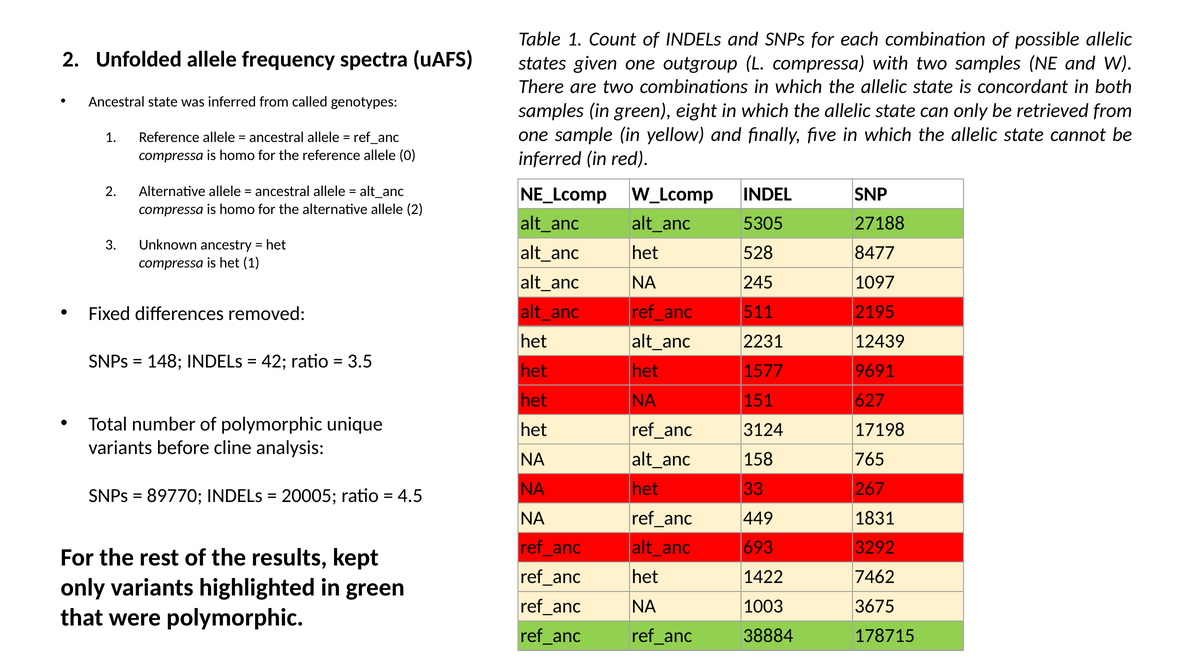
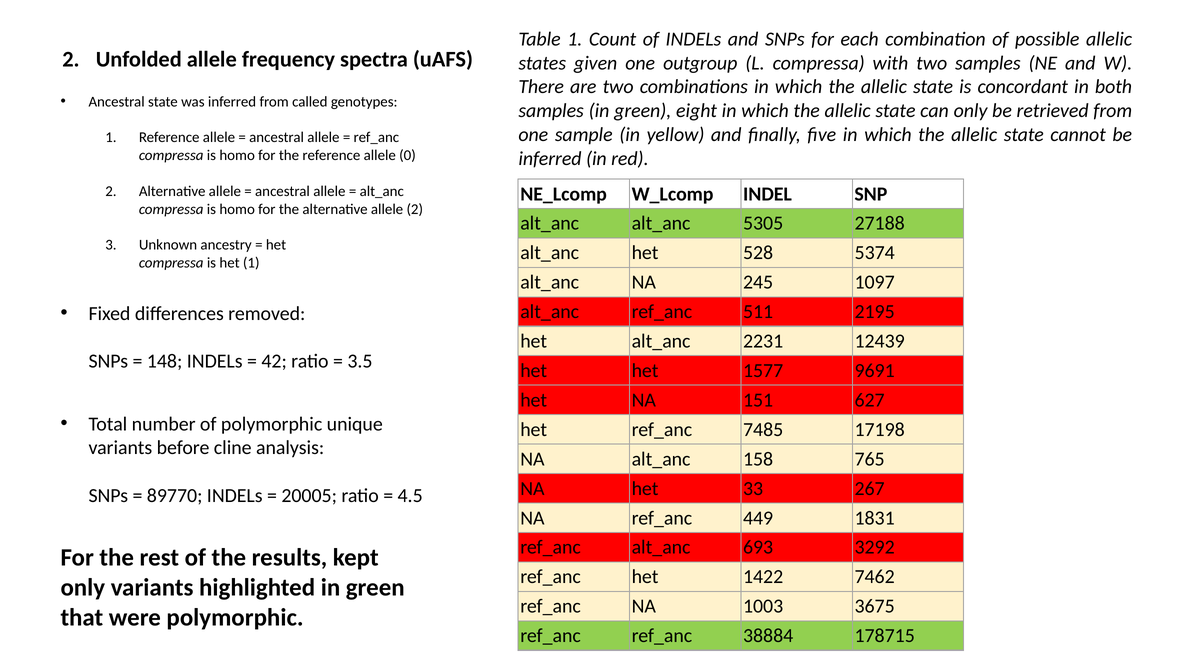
8477: 8477 -> 5374 (875, 253)
3124: 3124 -> 7485 (763, 429)
